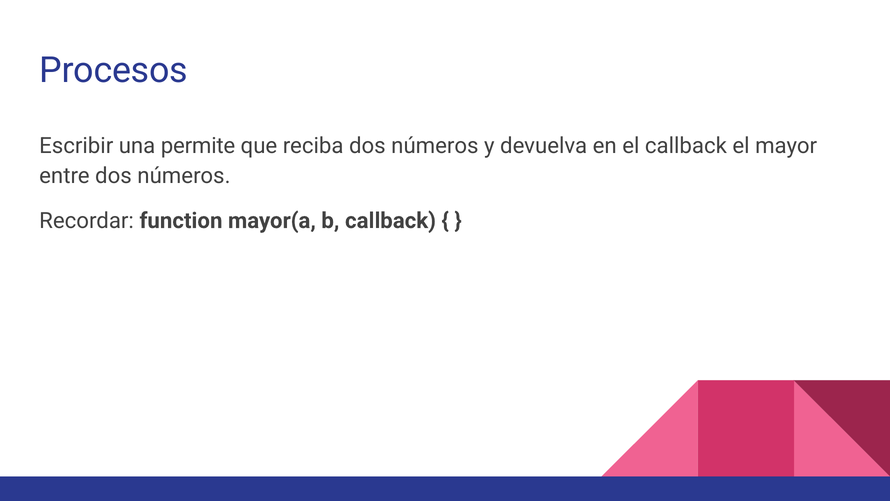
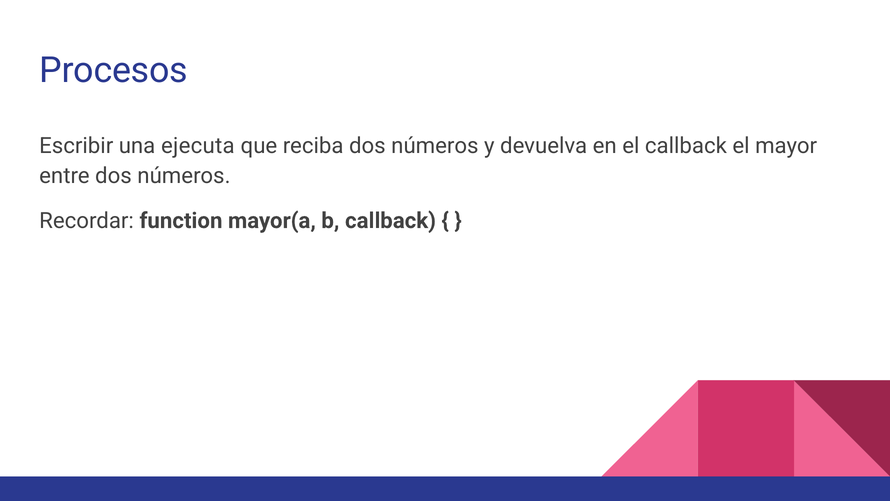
permite: permite -> ejecuta (198, 146)
